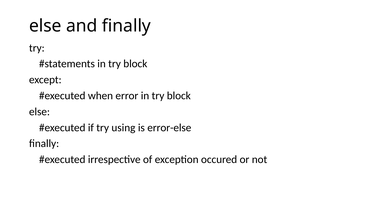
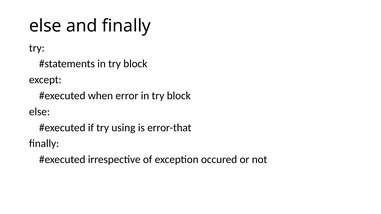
error-else: error-else -> error-that (169, 128)
